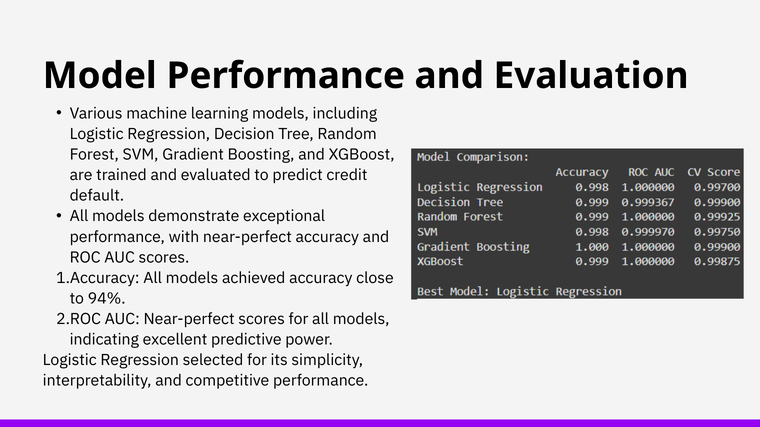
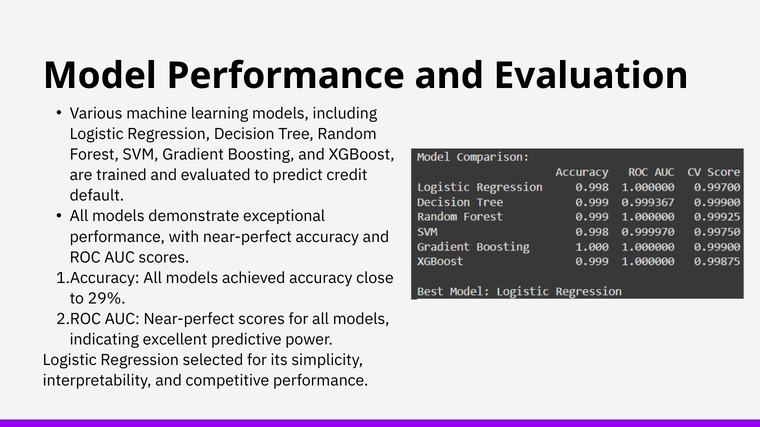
94%: 94% -> 29% (107, 299)
